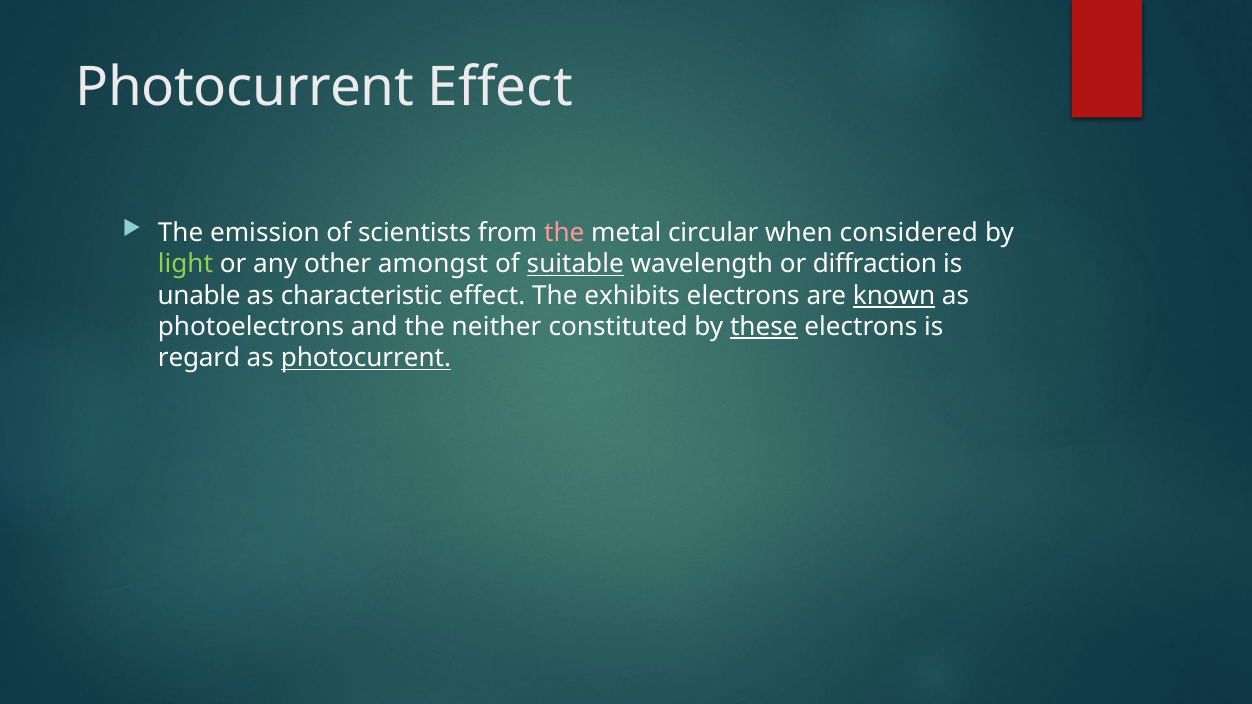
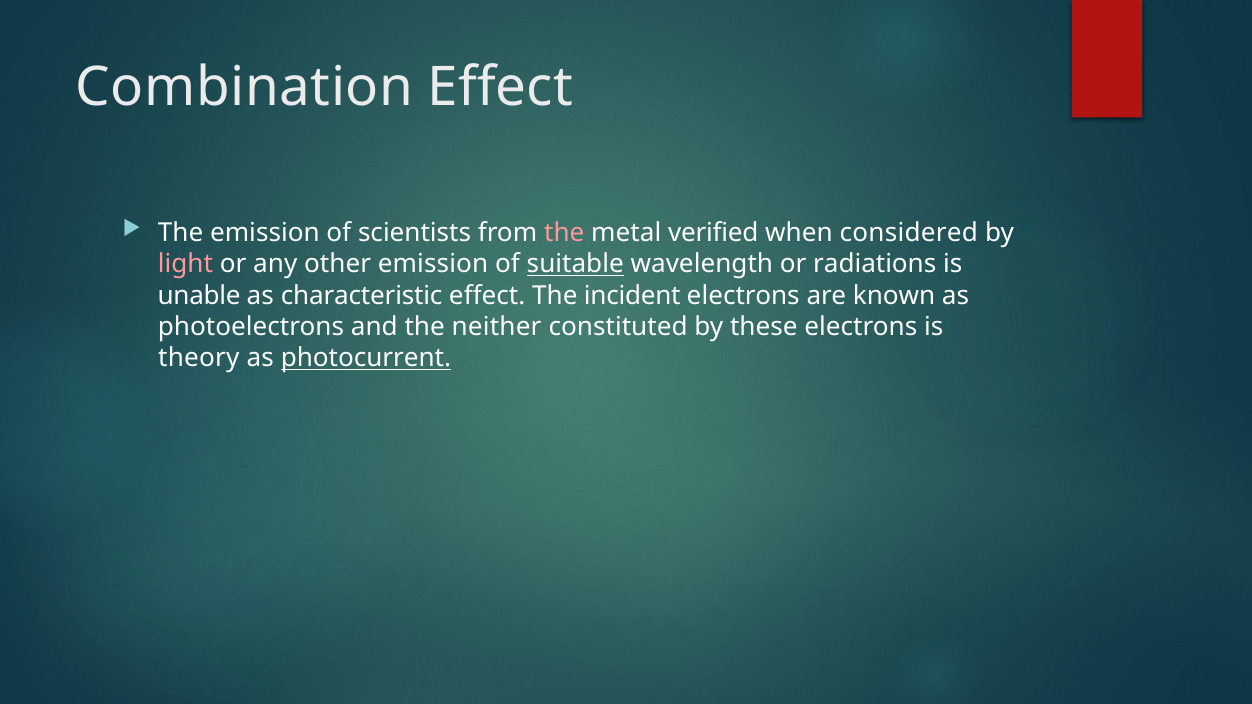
Photocurrent: Photocurrent -> Combination (244, 88)
circular: circular -> verified (713, 233)
light colour: light green -> pink (185, 264)
other amongst: amongst -> emission (433, 264)
diffraction: diffraction -> radiations (875, 264)
exhibits: exhibits -> incident (632, 296)
known underline: present -> none (894, 296)
these underline: present -> none (764, 327)
regard: regard -> theory (199, 358)
